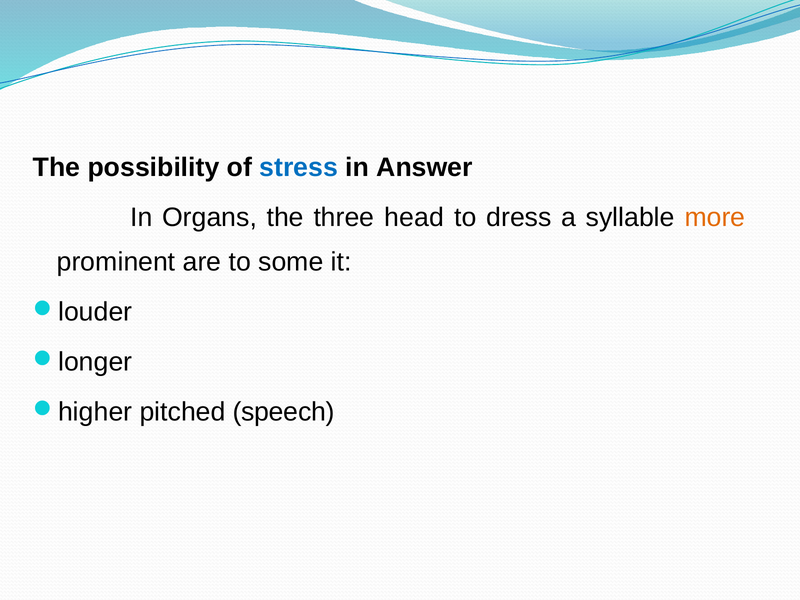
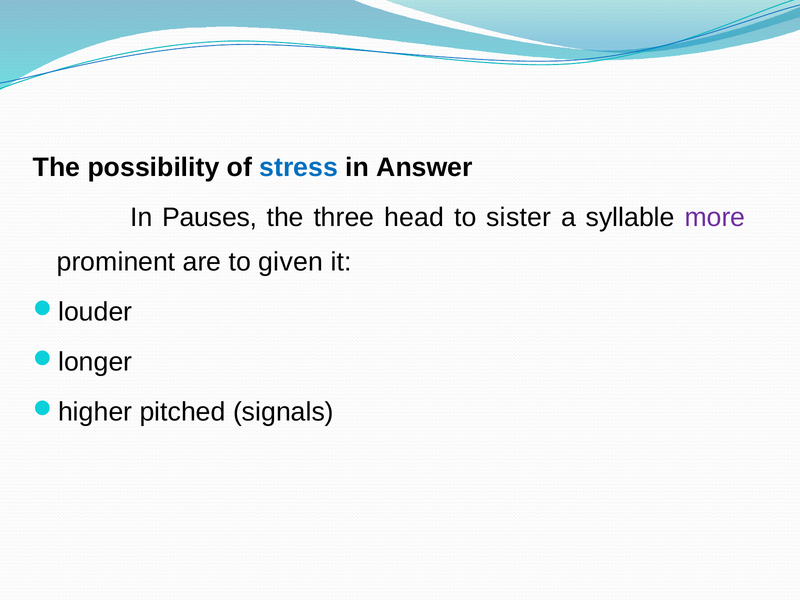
Organs: Organs -> Pauses (210, 217)
dress: dress -> sister (519, 217)
more colour: orange -> purple (715, 217)
some: some -> given (291, 262)
speech: speech -> signals (283, 412)
